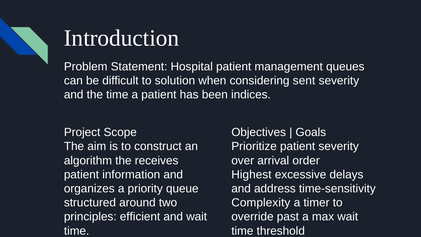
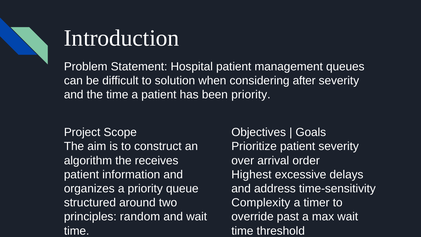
sent: sent -> after (304, 81)
been indices: indices -> priority (251, 95)
efficient: efficient -> random (140, 217)
